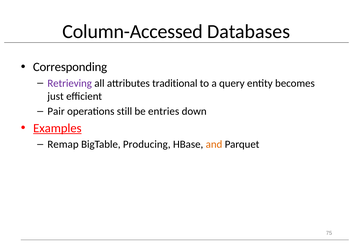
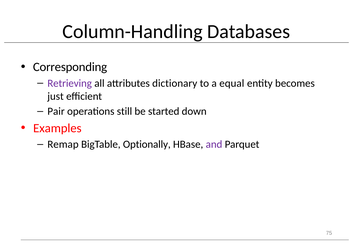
Column-Accessed: Column-Accessed -> Column-Handling (133, 32)
traditional: traditional -> dictionary (175, 83)
query: query -> equal (232, 83)
entries: entries -> started (164, 112)
Examples underline: present -> none (57, 128)
Producing: Producing -> Optionally (147, 145)
and colour: orange -> purple (214, 145)
